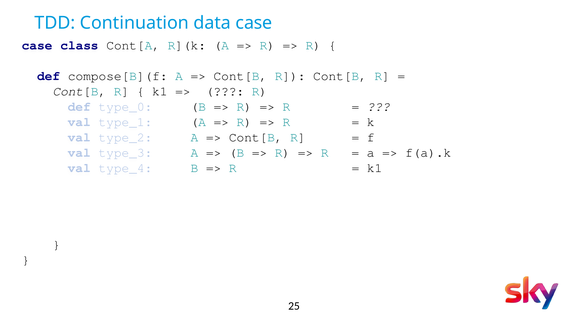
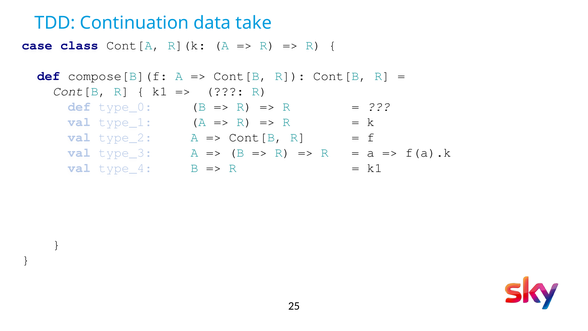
data case: case -> take (254, 23)
